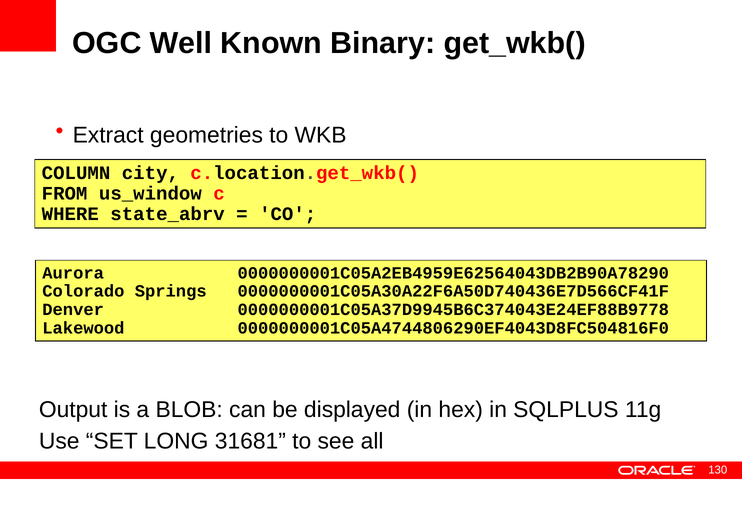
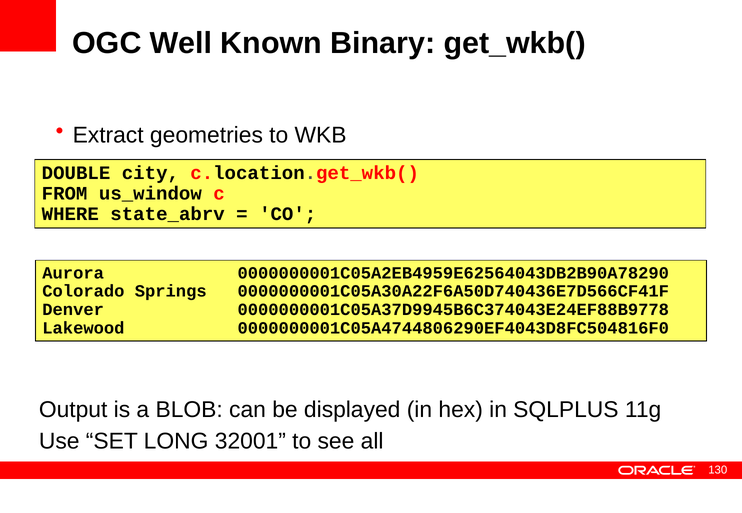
COLUMN: COLUMN -> DOUBLE (76, 173)
31681: 31681 -> 32001 (250, 442)
